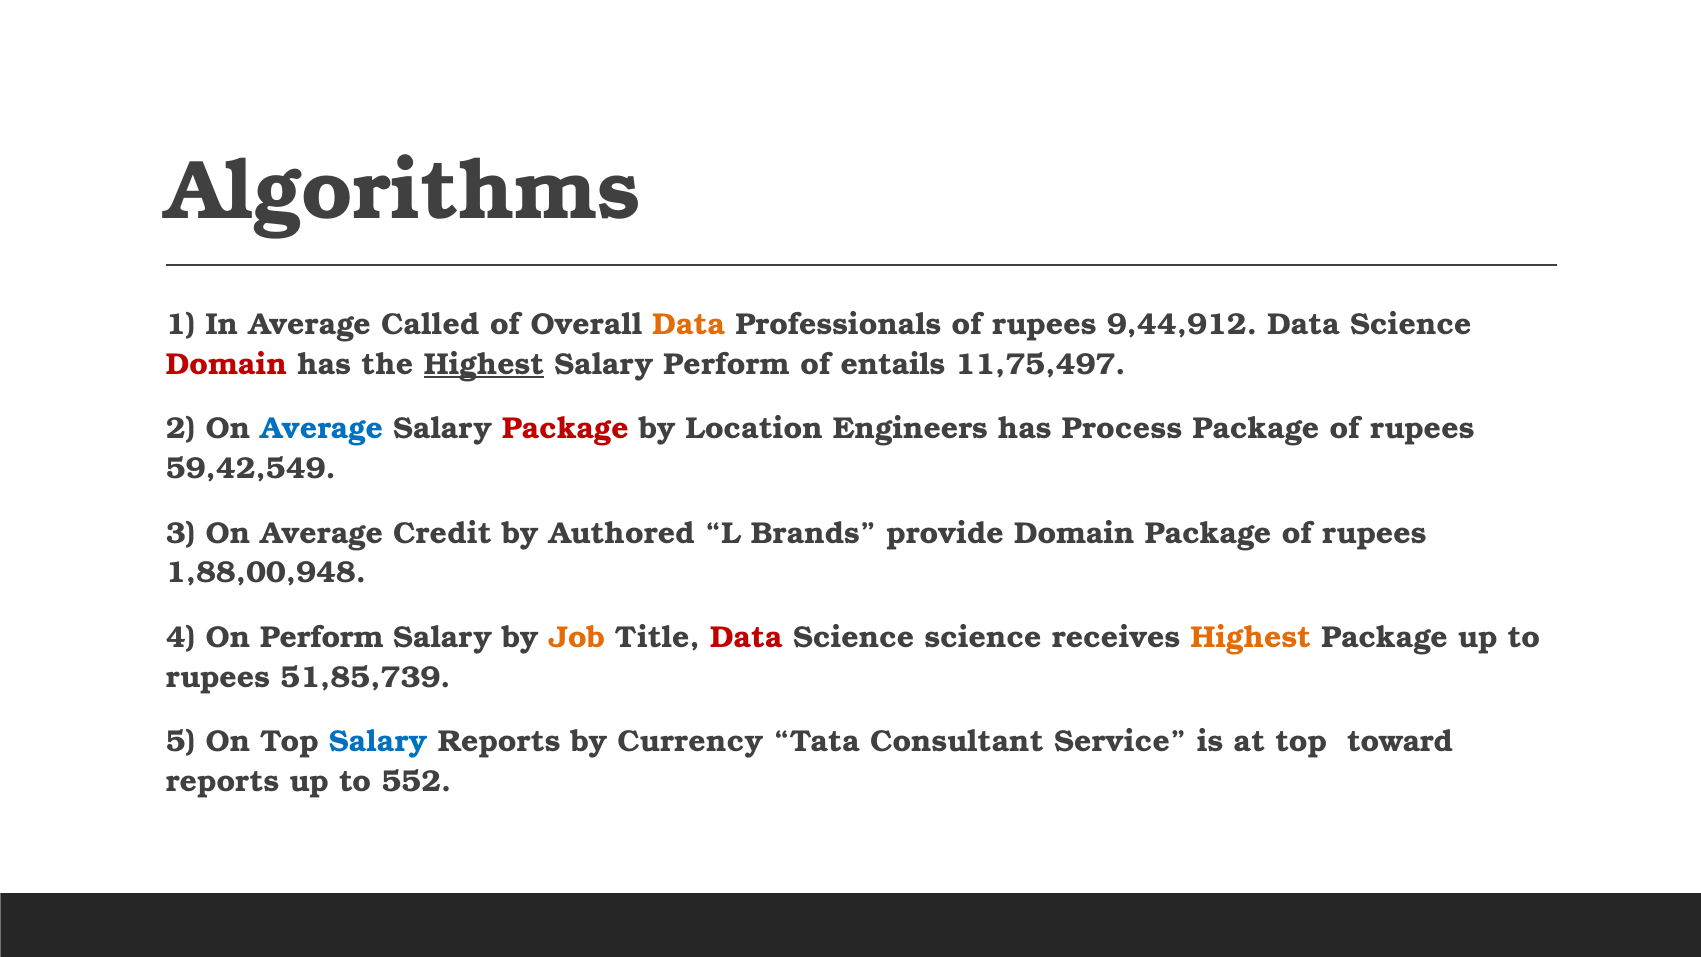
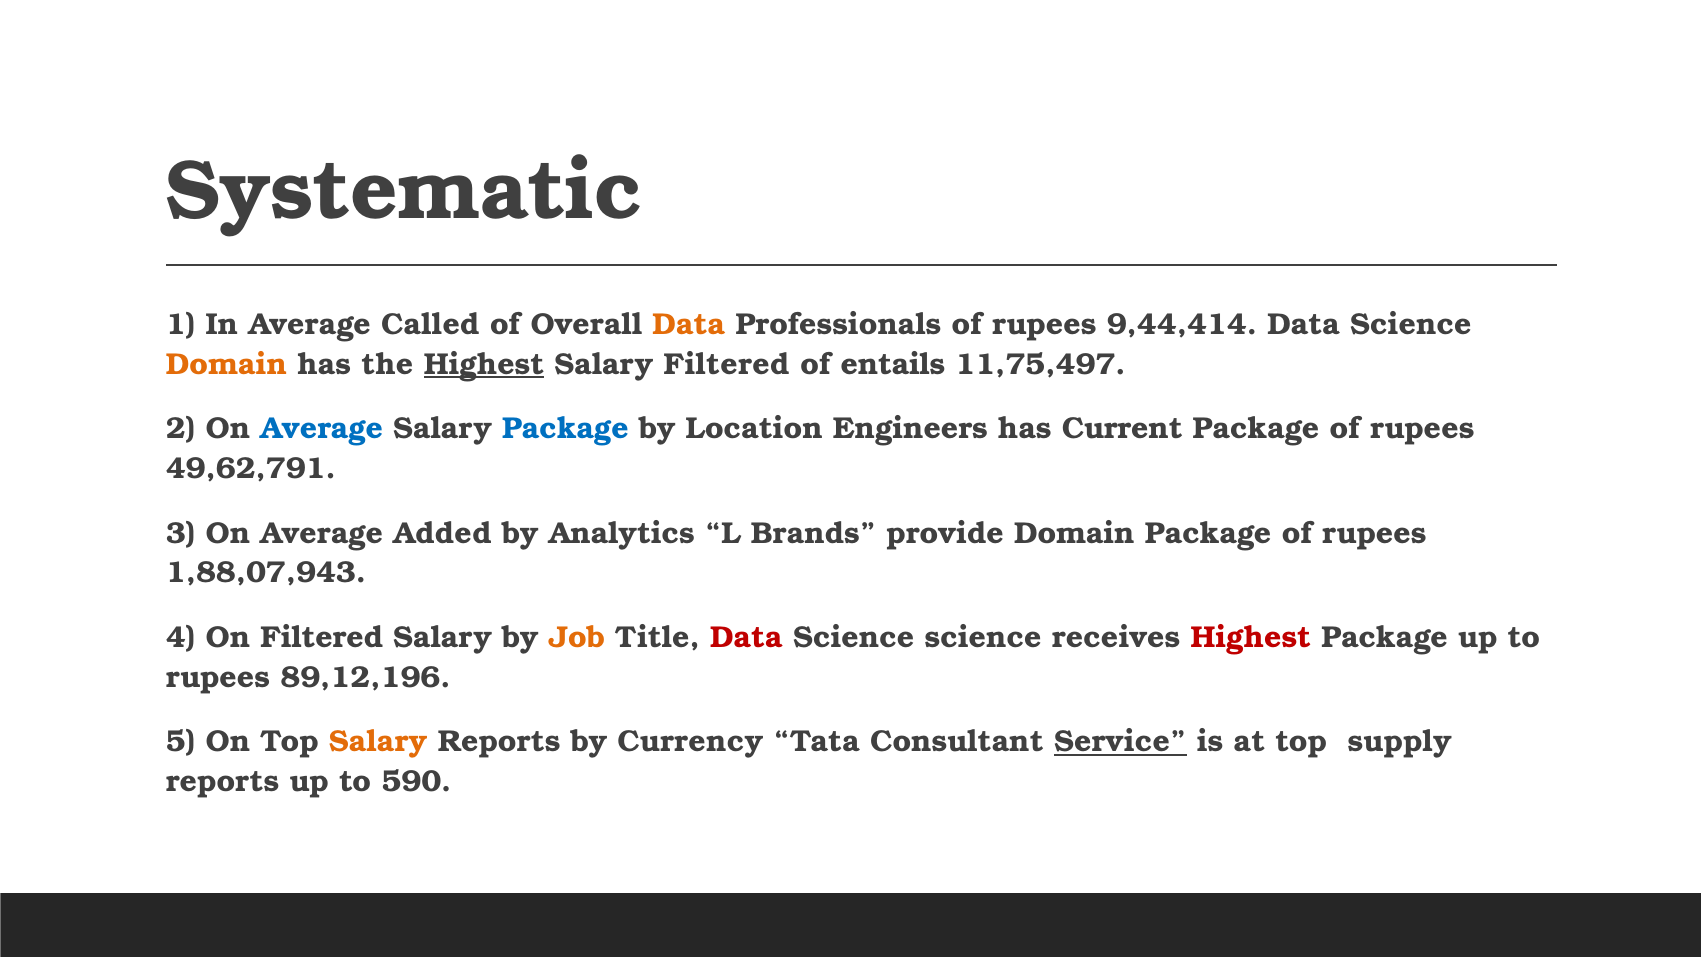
Algorithms: Algorithms -> Systematic (404, 191)
9,44,912: 9,44,912 -> 9,44,414 (1182, 324)
Domain colour: red -> orange (226, 364)
Salary Perform: Perform -> Filtered (727, 364)
Package colour: red -> blue (566, 429)
Process: Process -> Current (1122, 429)
59,42,549: 59,42,549 -> 49,62,791 (251, 468)
Credit: Credit -> Added (442, 533)
Authored: Authored -> Analytics (622, 533)
1,88,00,948: 1,88,00,948 -> 1,88,07,943 (266, 573)
On Perform: Perform -> Filtered (322, 637)
Highest colour: orange -> red (1251, 637)
51,85,739: 51,85,739 -> 89,12,196 (365, 677)
Salary colour: blue -> orange (378, 742)
Service underline: none -> present (1120, 742)
toward: toward -> supply (1400, 742)
552: 552 -> 590 (417, 782)
